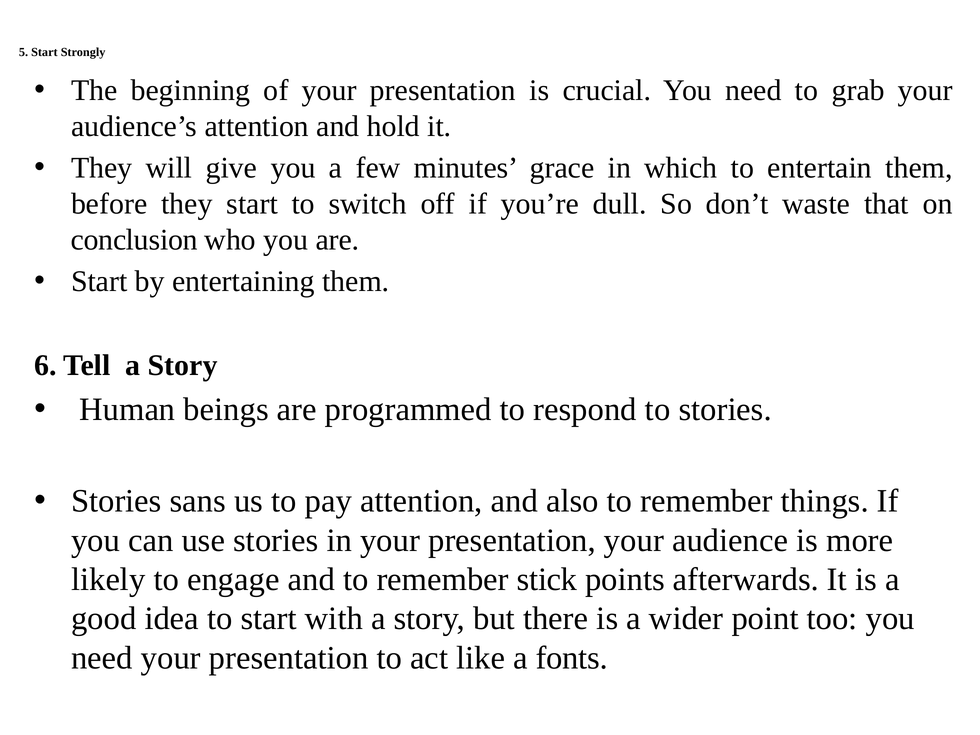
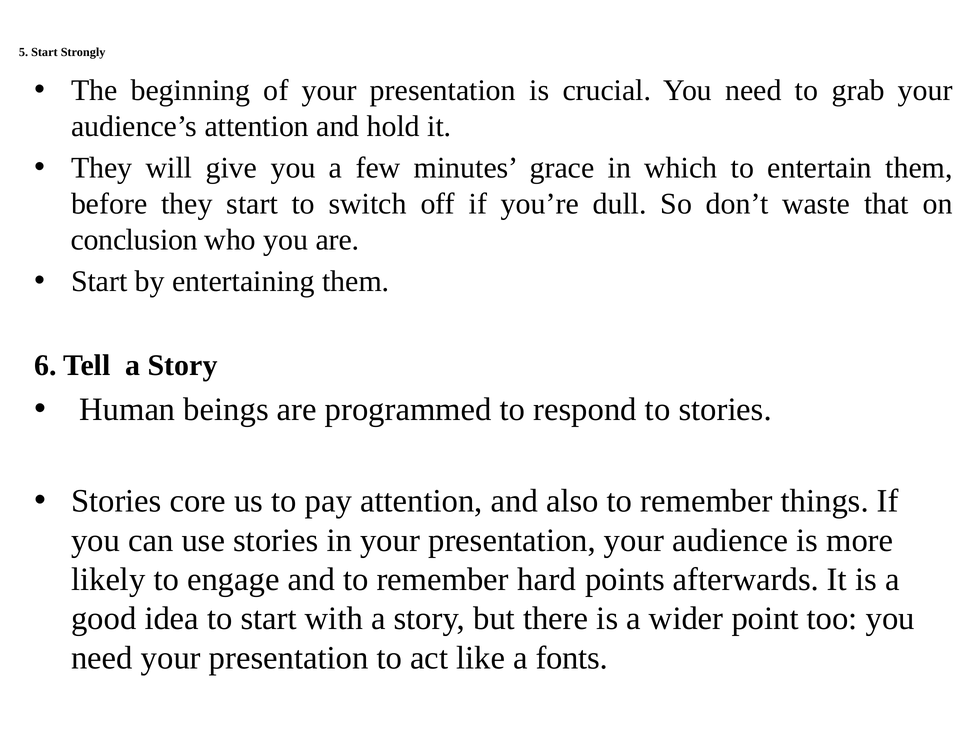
sans: sans -> core (198, 501)
stick: stick -> hard (547, 579)
